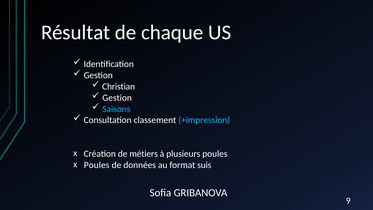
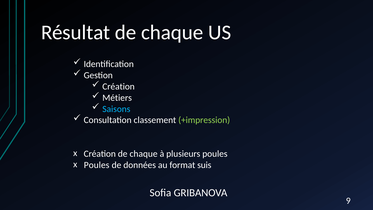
Christian: Christian -> Création (119, 86)
Gestion: Gestion -> Métiers (117, 98)
+impression colour: light blue -> light green (204, 120)
Création de métiers: métiers -> chaque (144, 154)
